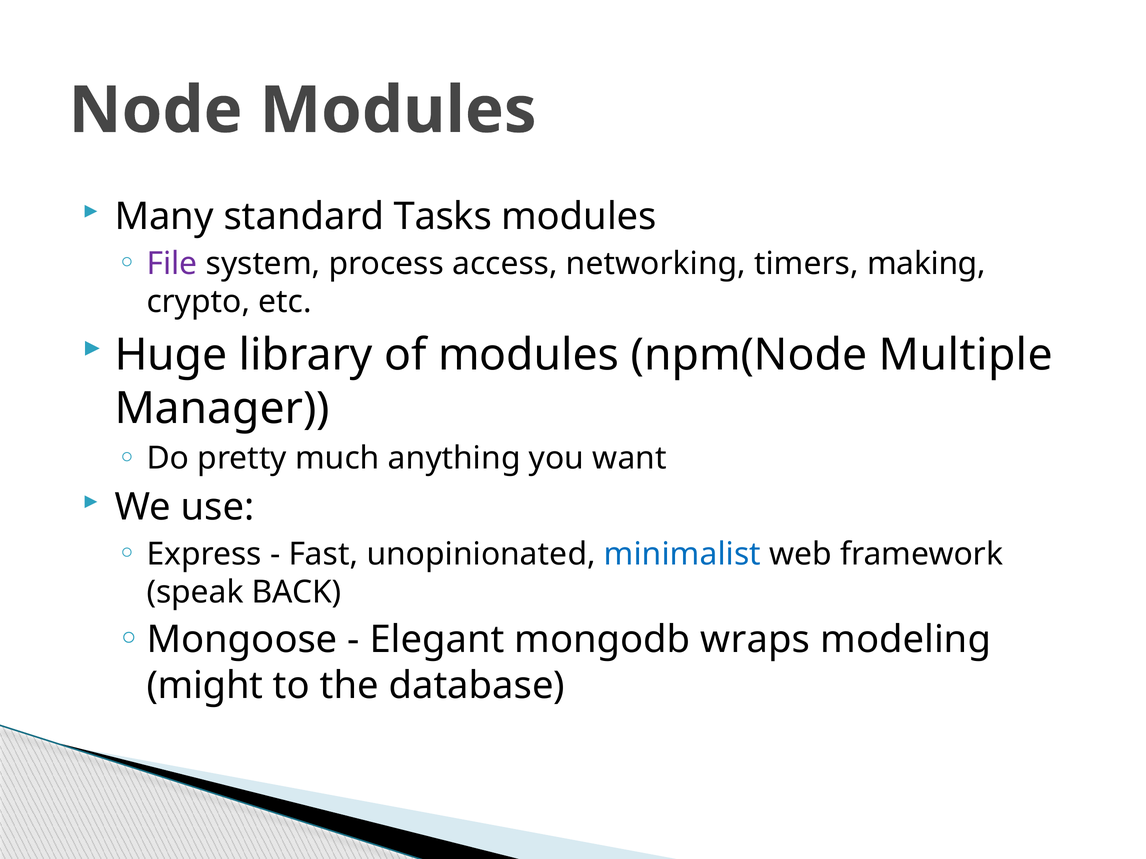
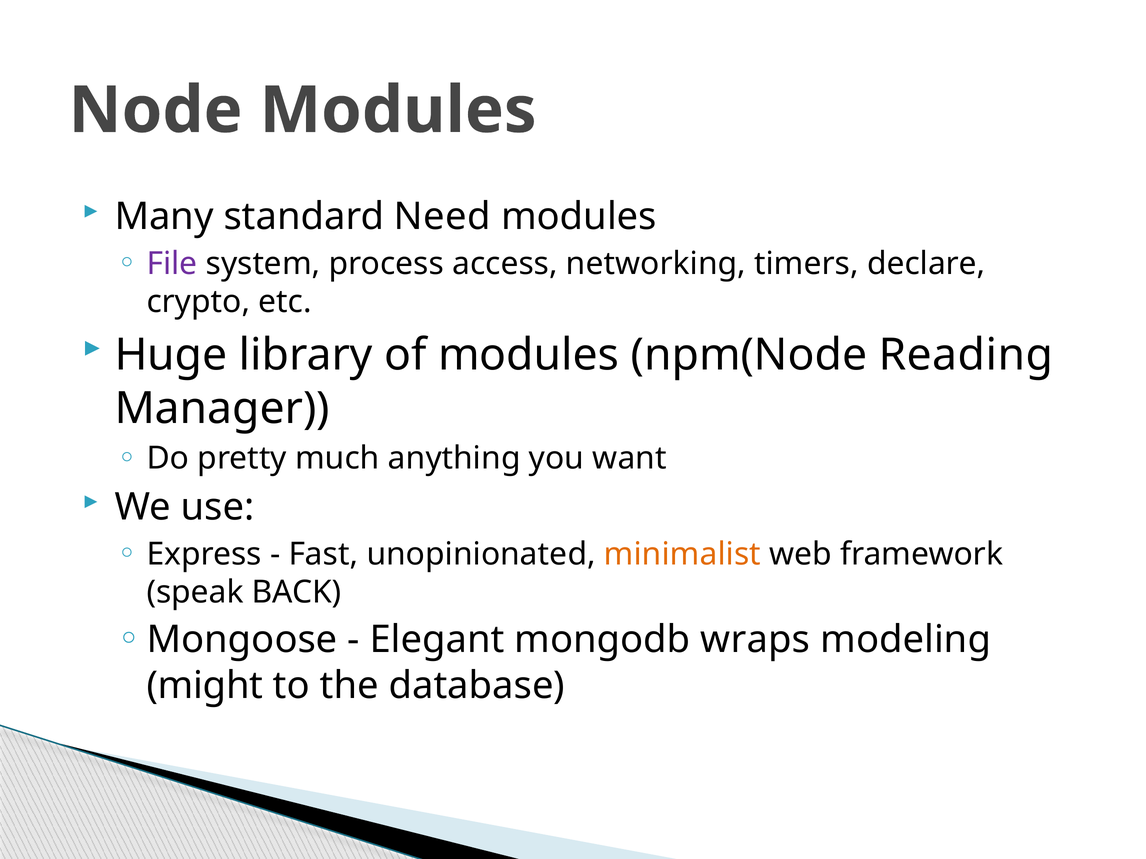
Tasks: Tasks -> Need (442, 217)
making: making -> declare (926, 264)
Multiple: Multiple -> Reading (966, 355)
minimalist colour: blue -> orange (682, 554)
